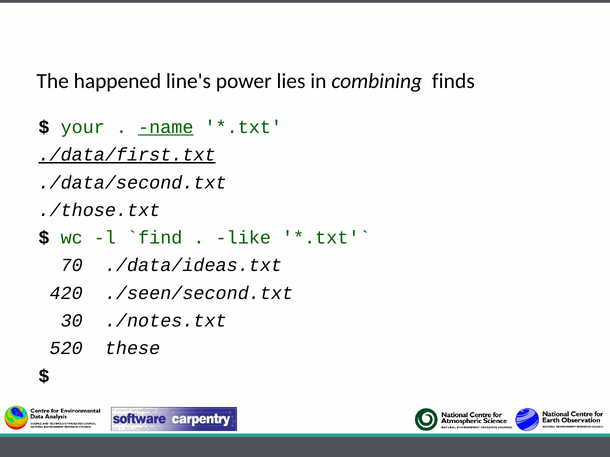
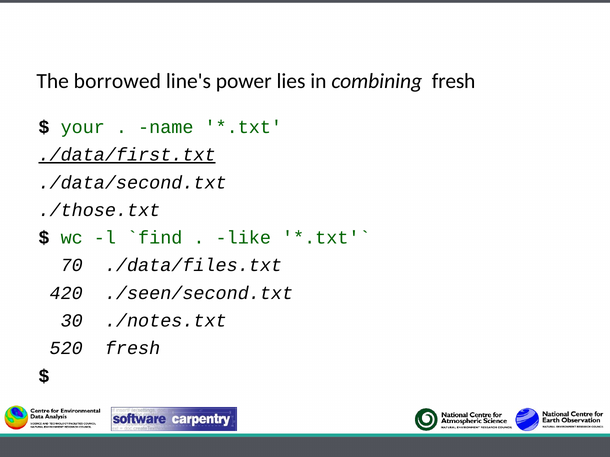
happened: happened -> borrowed (117, 81)
combining finds: finds -> fresh (454, 81)
name underline: present -> none (166, 127)
./data/ideas.txt: ./data/ideas.txt -> ./data/files.txt (193, 266)
520 these: these -> fresh (133, 349)
